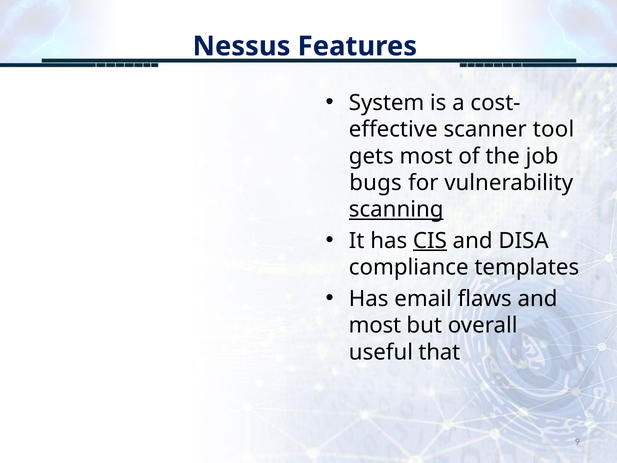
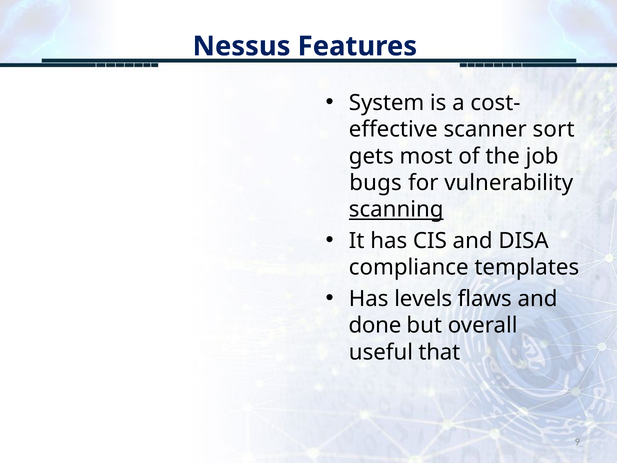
tool: tool -> sort (554, 129)
CIS underline: present -> none (430, 241)
email: email -> levels (423, 299)
most: most -> done (375, 325)
